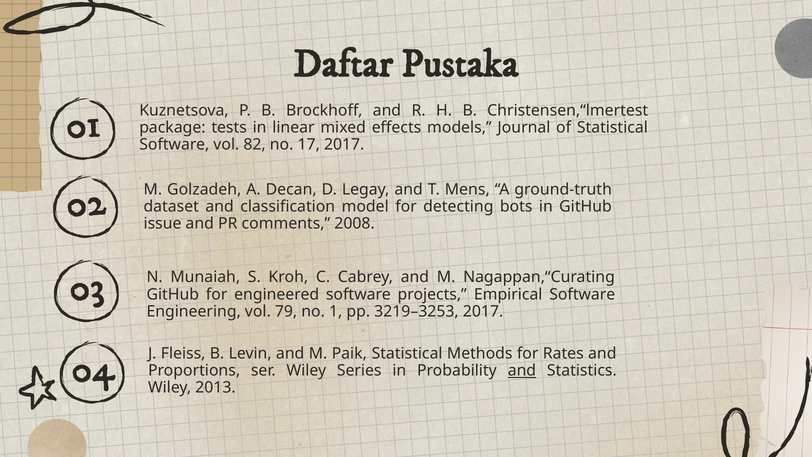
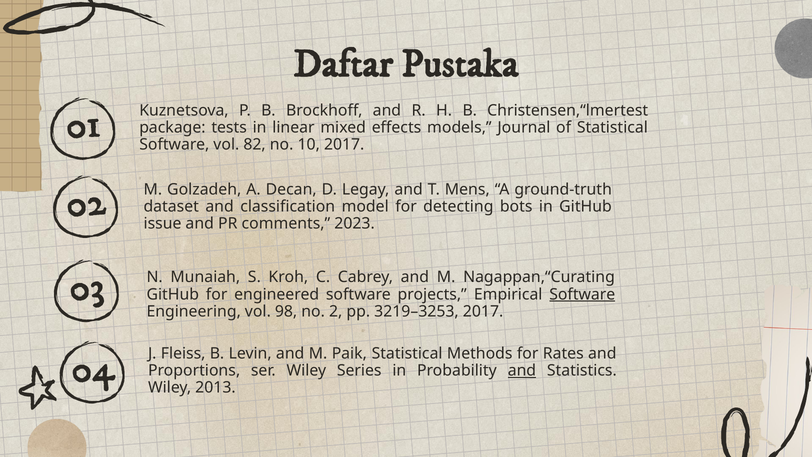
17: 17 -> 10 (309, 145)
2008: 2008 -> 2023 (355, 224)
Software underline: none -> present (582, 294)
79: 79 -> 98 (286, 311)
1: 1 -> 2 (336, 311)
